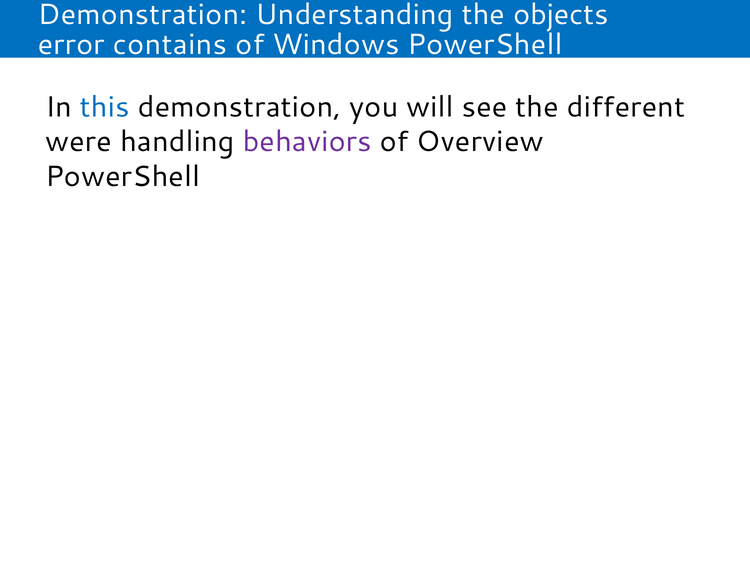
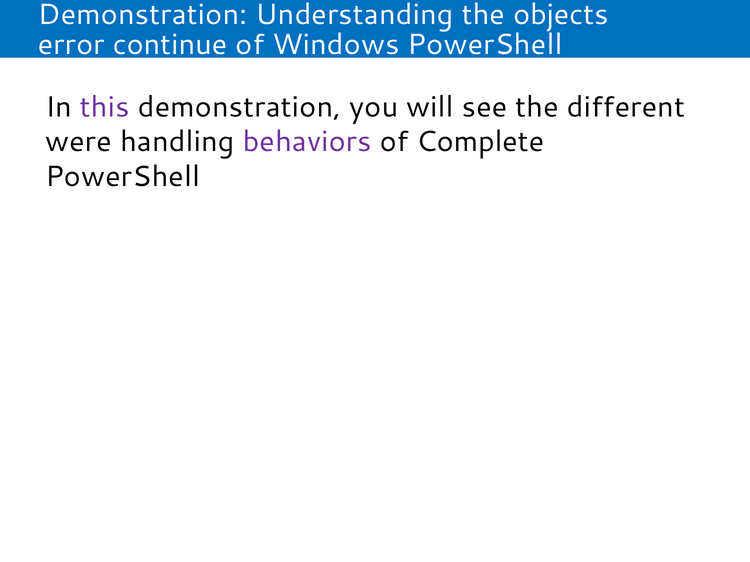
contains: contains -> continue (170, 45)
this colour: blue -> purple (105, 107)
Overview: Overview -> Complete (480, 142)
